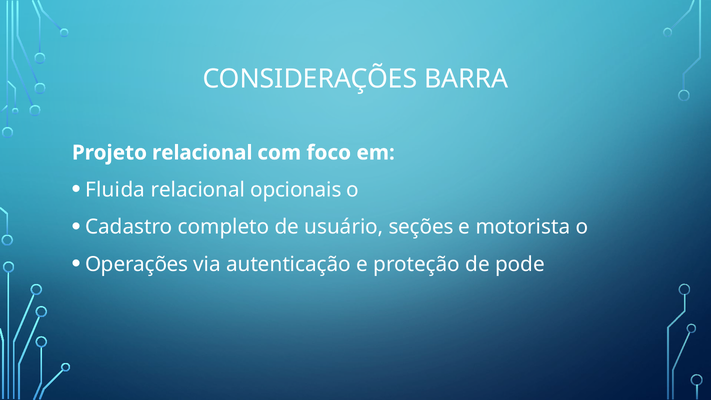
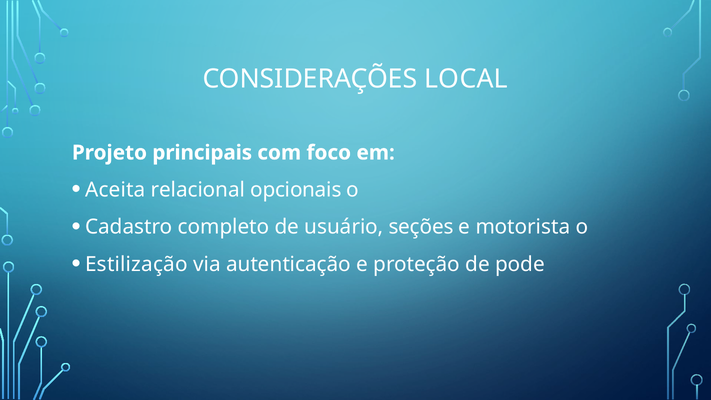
BARRA: BARRA -> LOCAL (466, 79)
Projeto relacional: relacional -> principais (202, 153)
Fluida: Fluida -> Aceita (115, 190)
Operações: Operações -> Estilização (136, 264)
